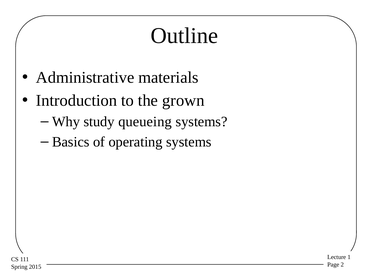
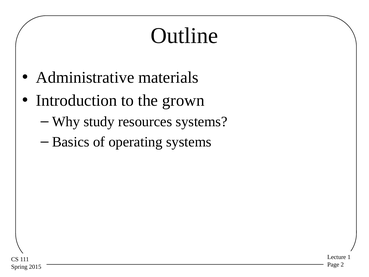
queueing: queueing -> resources (145, 122)
